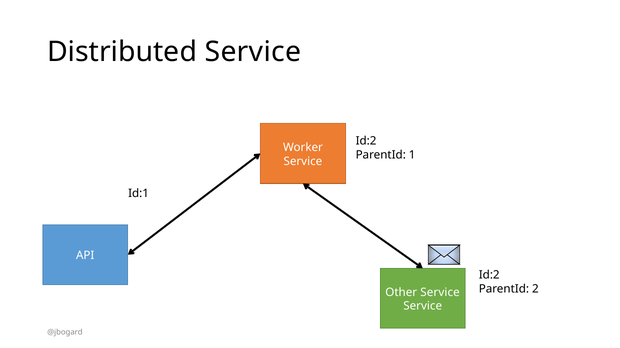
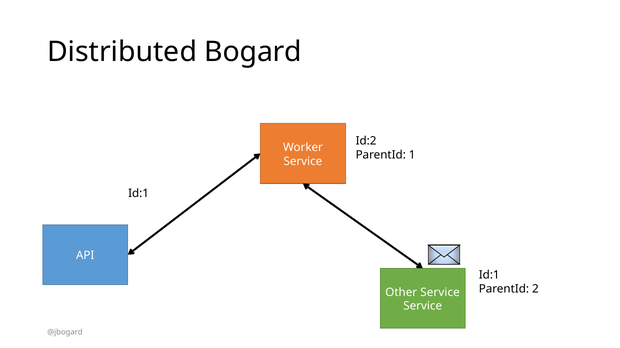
Distributed Service: Service -> Bogard (253, 52)
Id:2: Id:2 -> Id:1 (489, 276)
